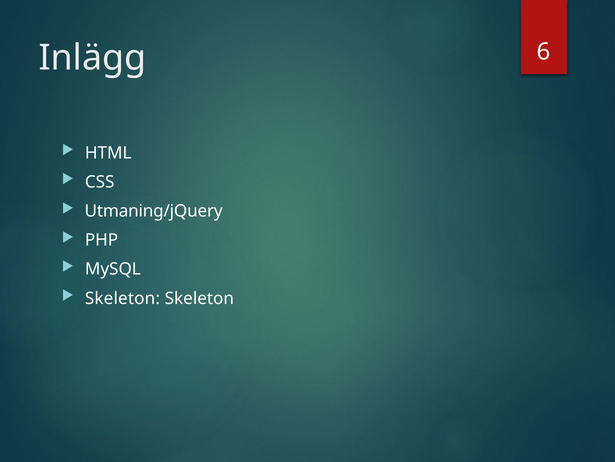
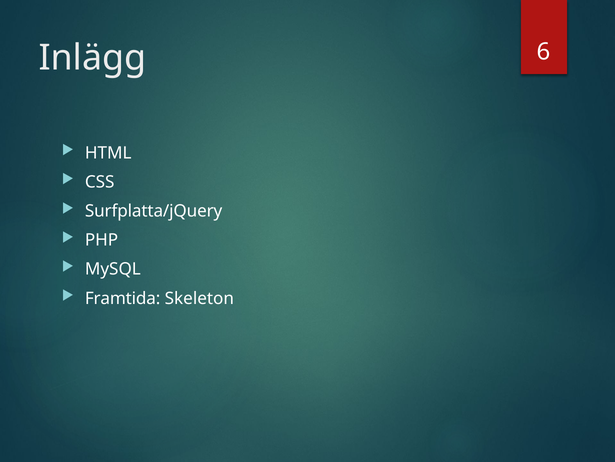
Utmaning/jQuery: Utmaning/jQuery -> Surfplatta/jQuery (154, 211)
Skeleton: Skeleton -> Framtida (123, 298)
